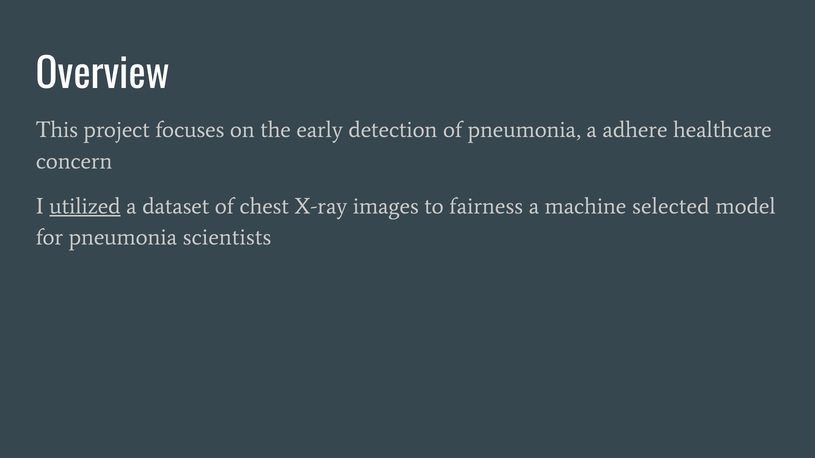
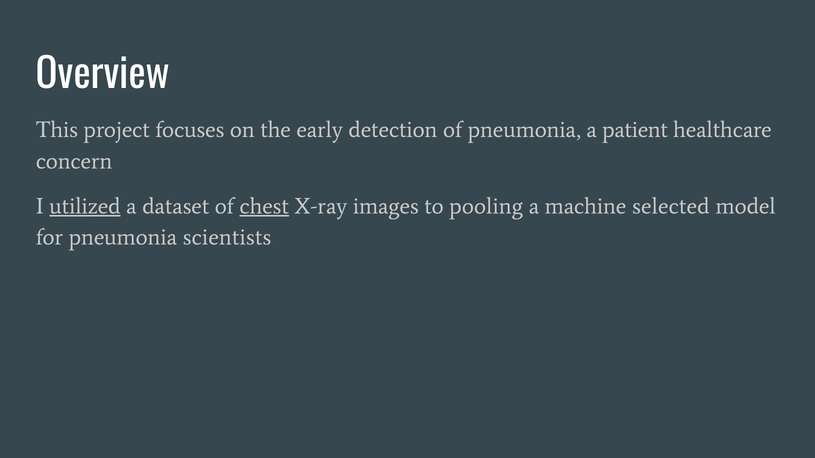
adhere: adhere -> patient (635, 130)
chest underline: none -> present (264, 206)
fairness: fairness -> pooling (486, 206)
